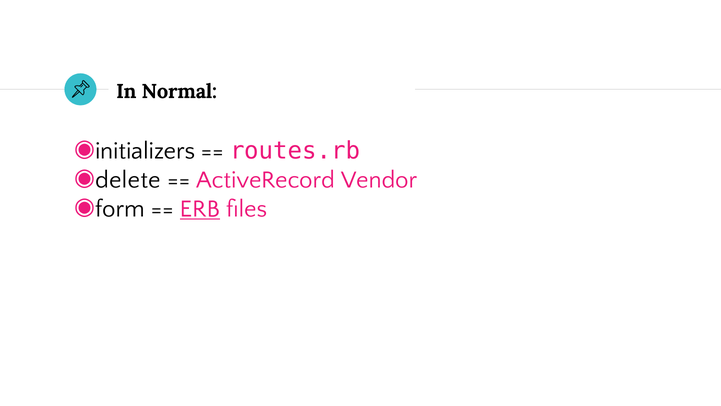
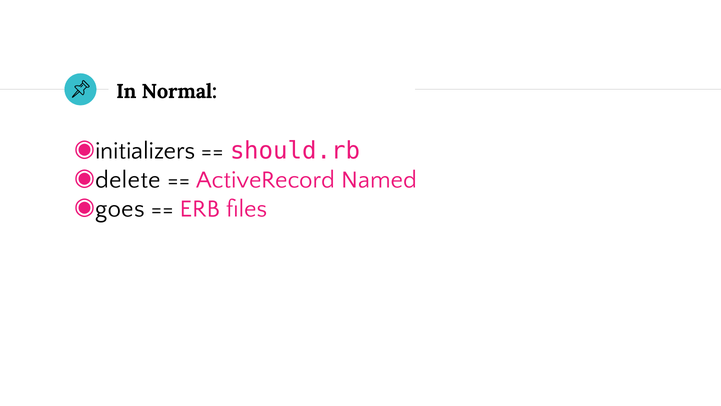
routes.rb: routes.rb -> should.rb (295, 151)
Vendor: Vendor -> Named (379, 180)
form: form -> goes (120, 208)
ERB underline: present -> none (200, 208)
